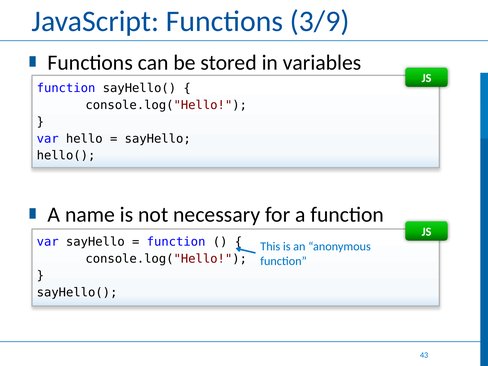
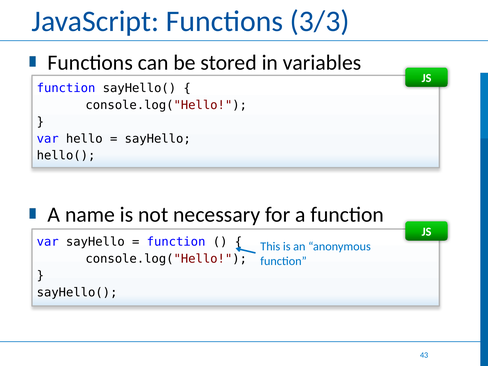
3/9: 3/9 -> 3/3 (320, 21)
